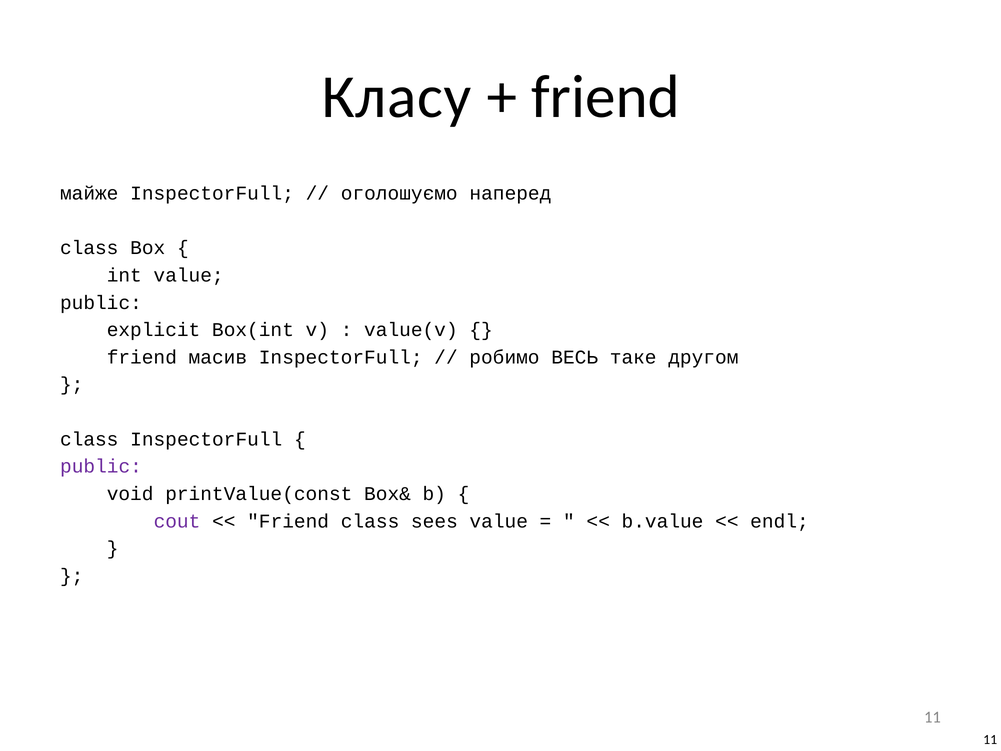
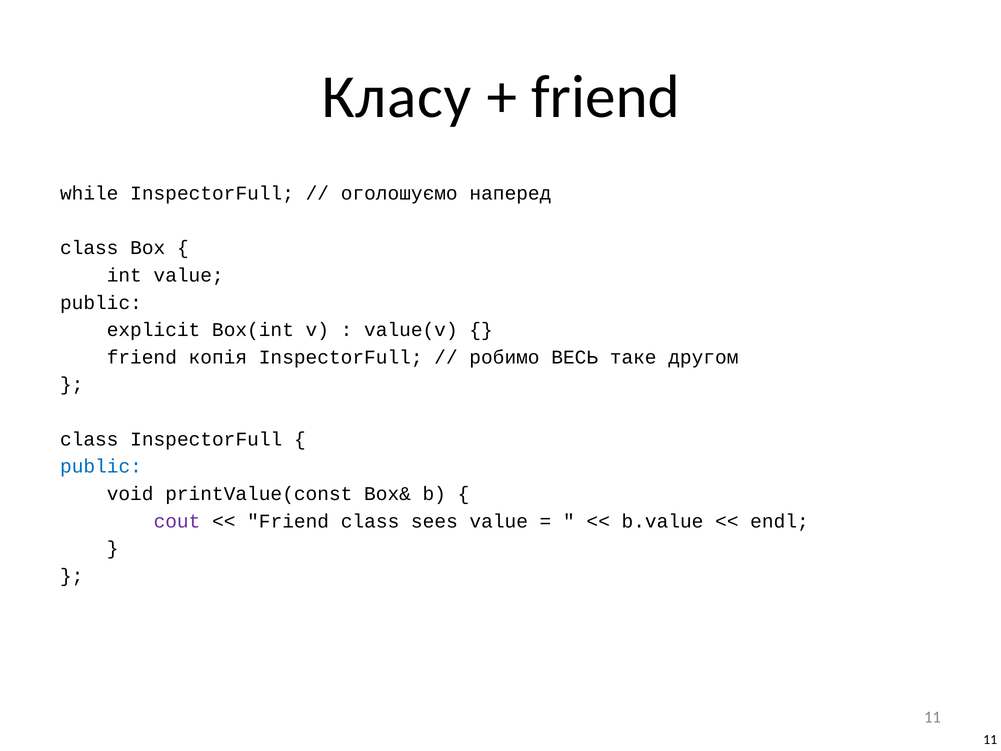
майже: майже -> while (89, 193)
масив: масив -> копія (218, 357)
public colour: purple -> blue (101, 466)
